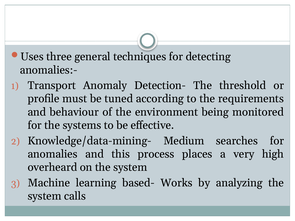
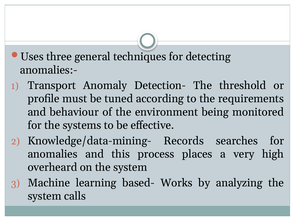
Medium: Medium -> Records (184, 141)
